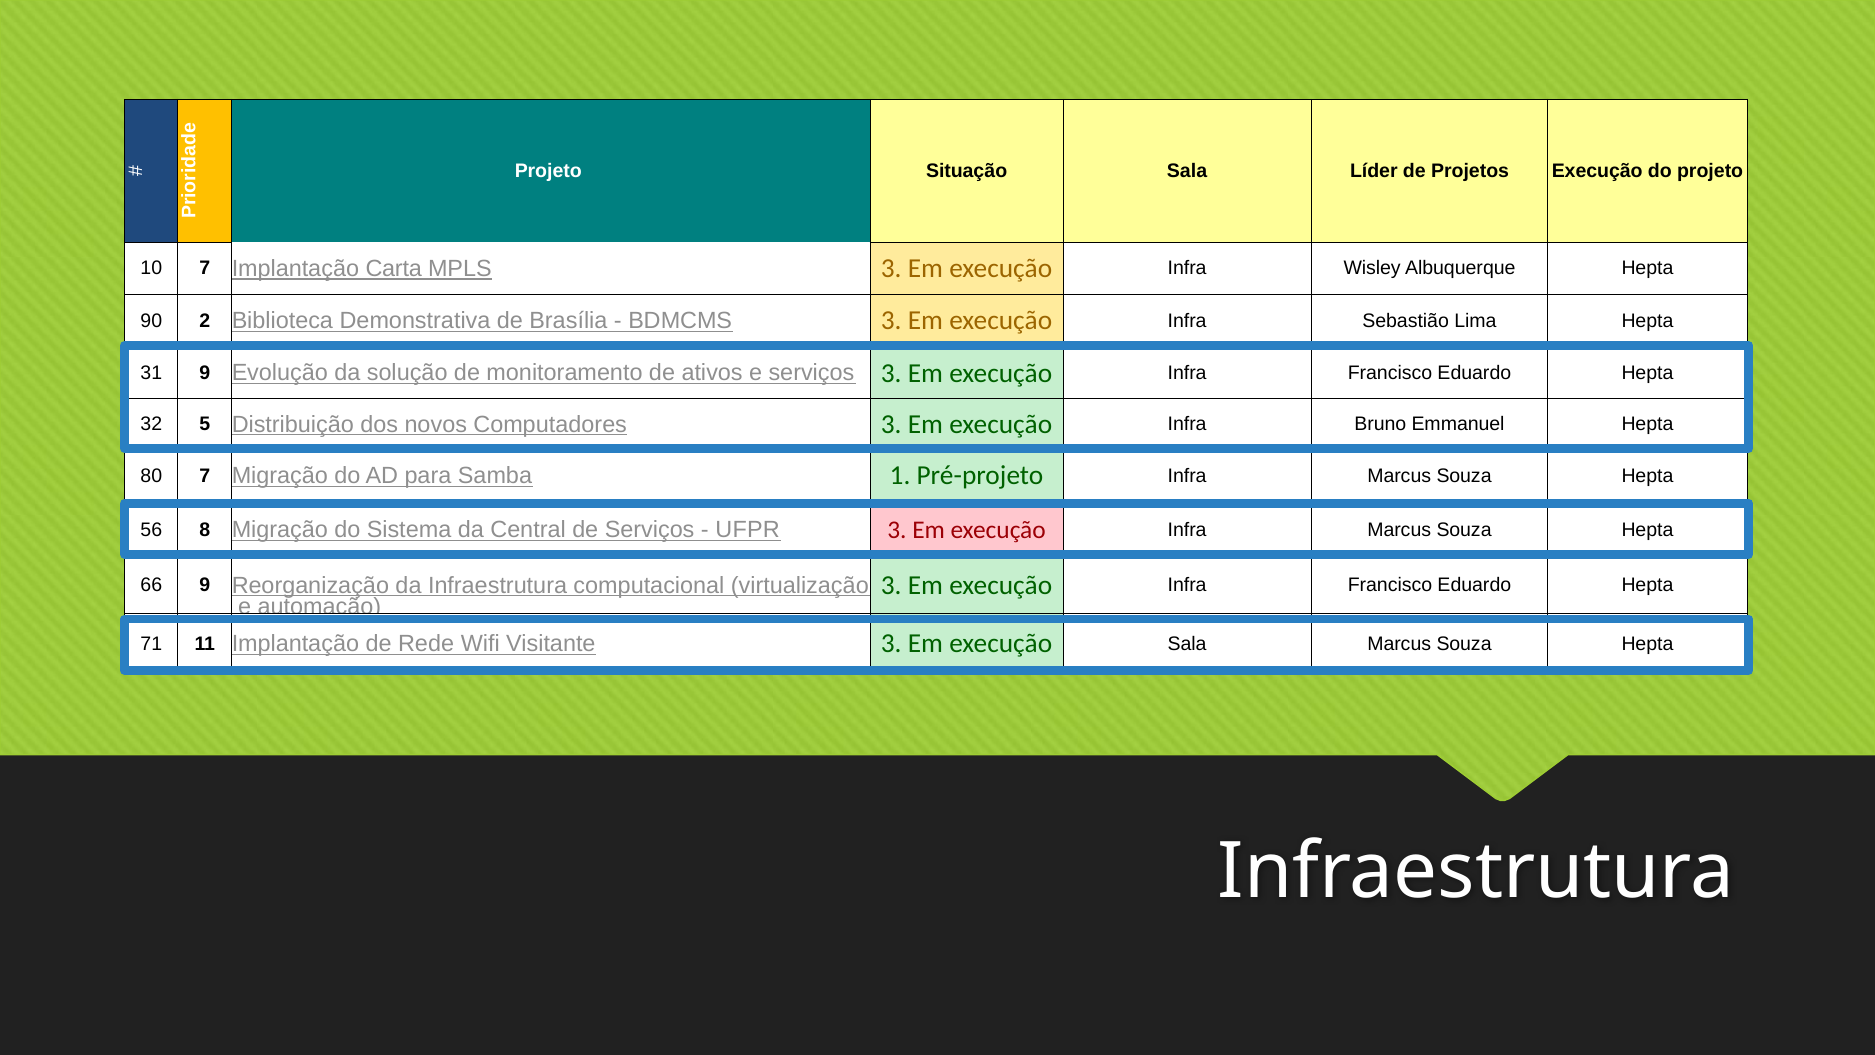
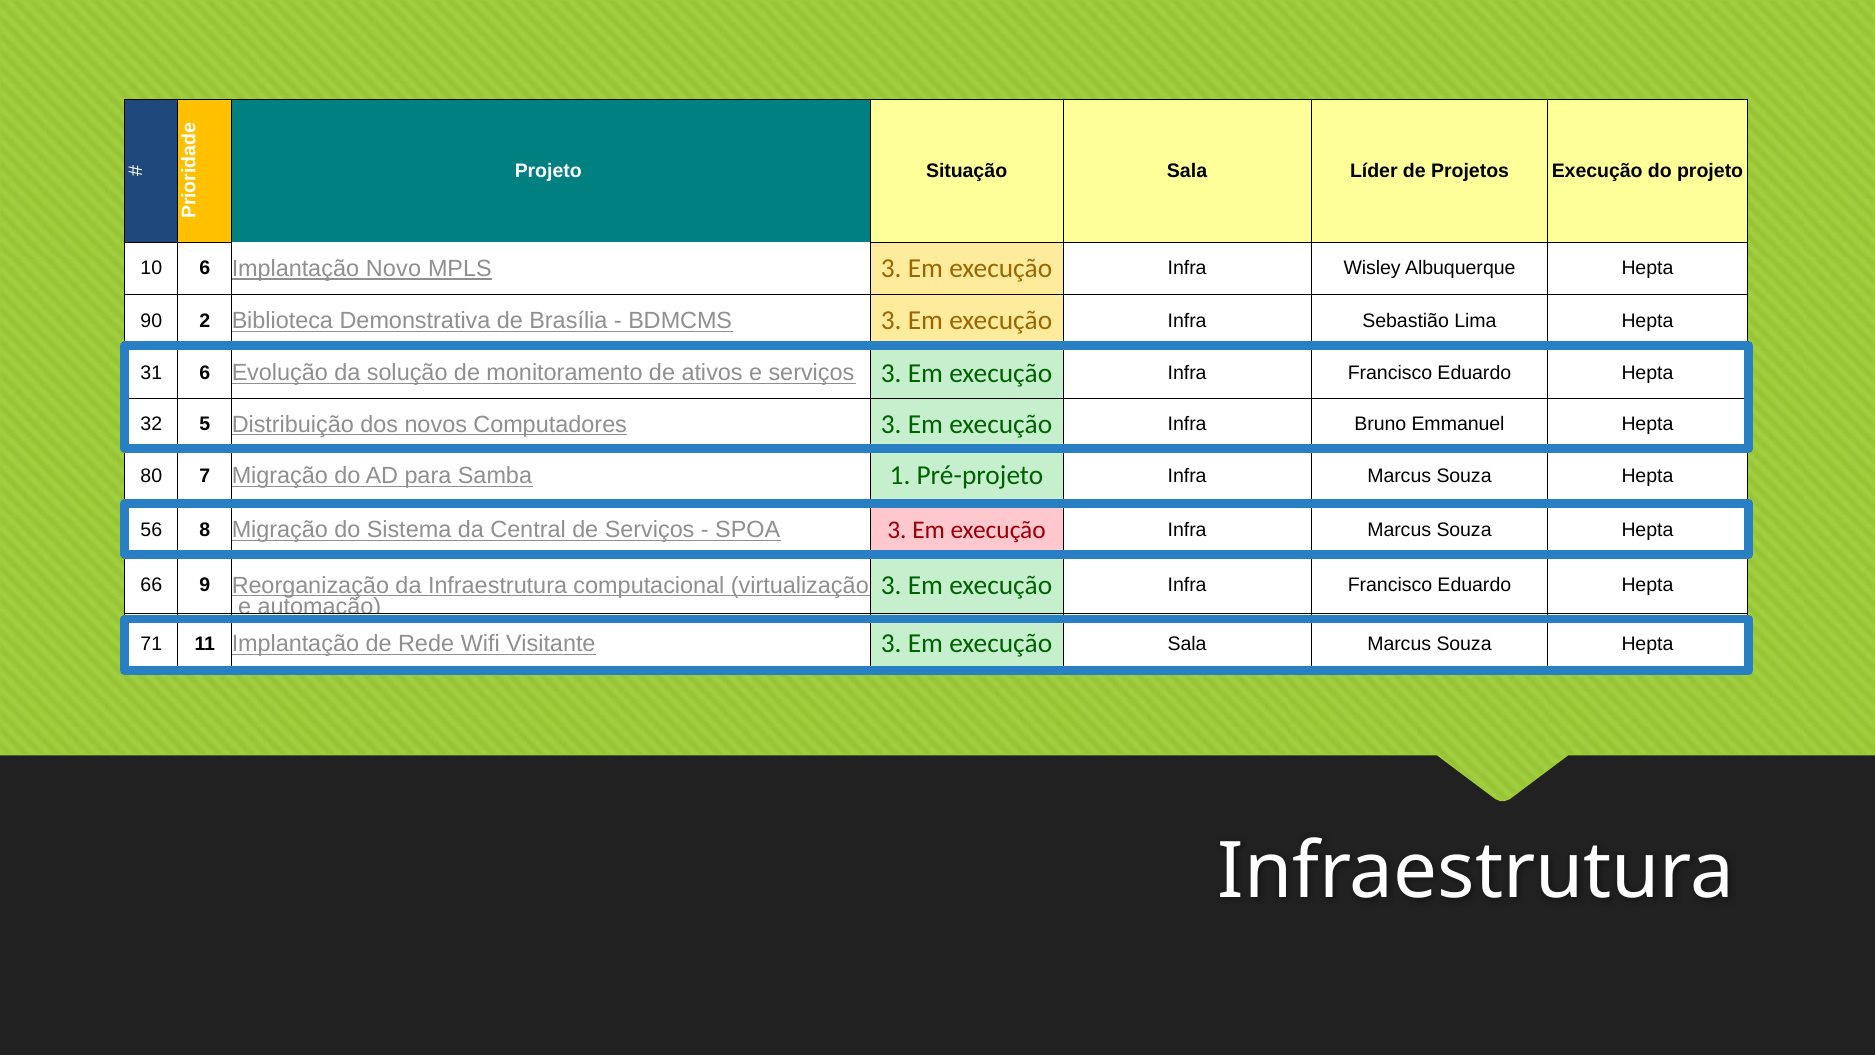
10 7: 7 -> 6 (205, 268)
Carta: Carta -> Novo (393, 269)
31 9: 9 -> 6 (205, 373)
UFPR: UFPR -> SPOA (748, 530)
